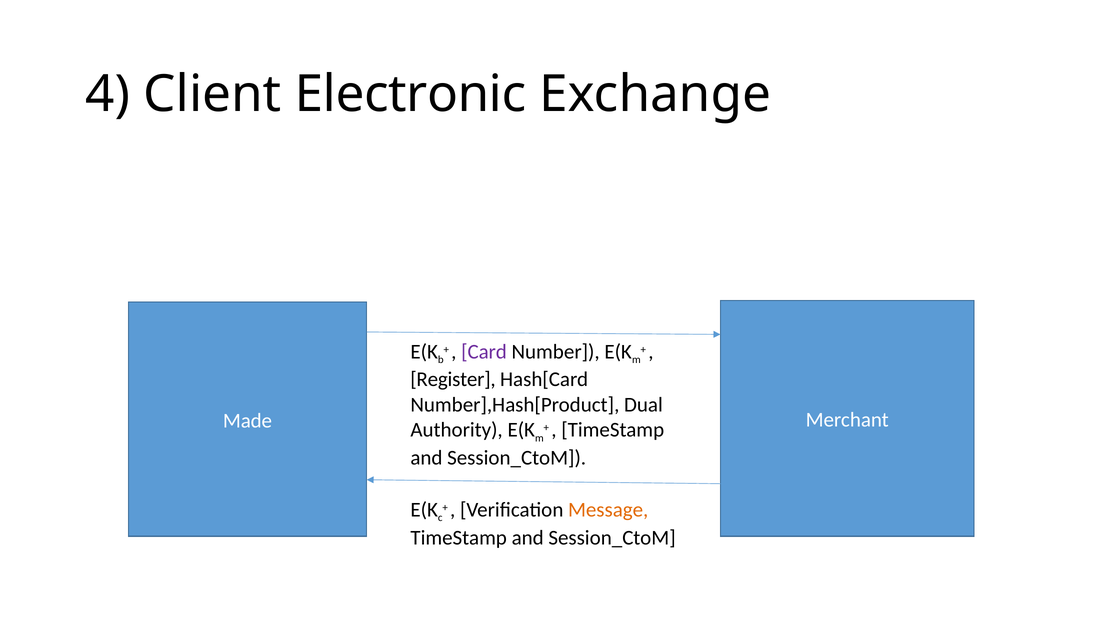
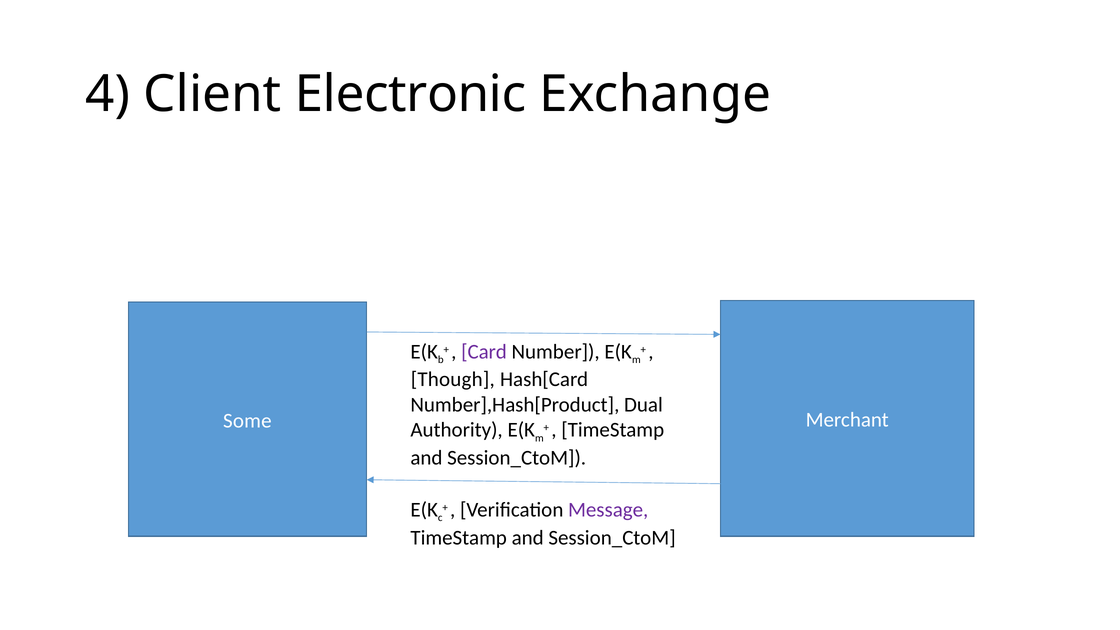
Register: Register -> Though (453, 380)
Made: Made -> Some (247, 421)
Message colour: orange -> purple (608, 510)
